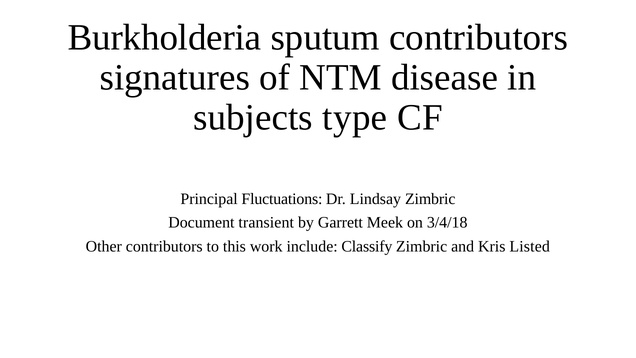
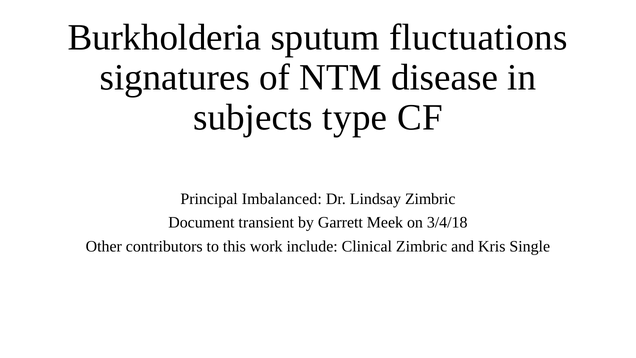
sputum contributors: contributors -> fluctuations (478, 37)
Fluctuations: Fluctuations -> Imbalanced (282, 199)
Classify: Classify -> Clinical (367, 246)
Listed: Listed -> Single (530, 246)
